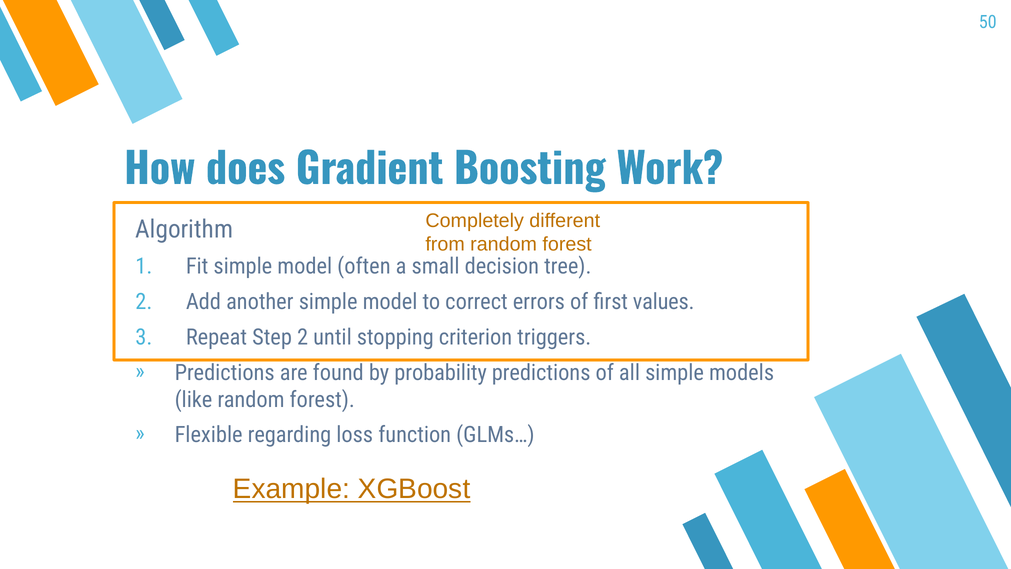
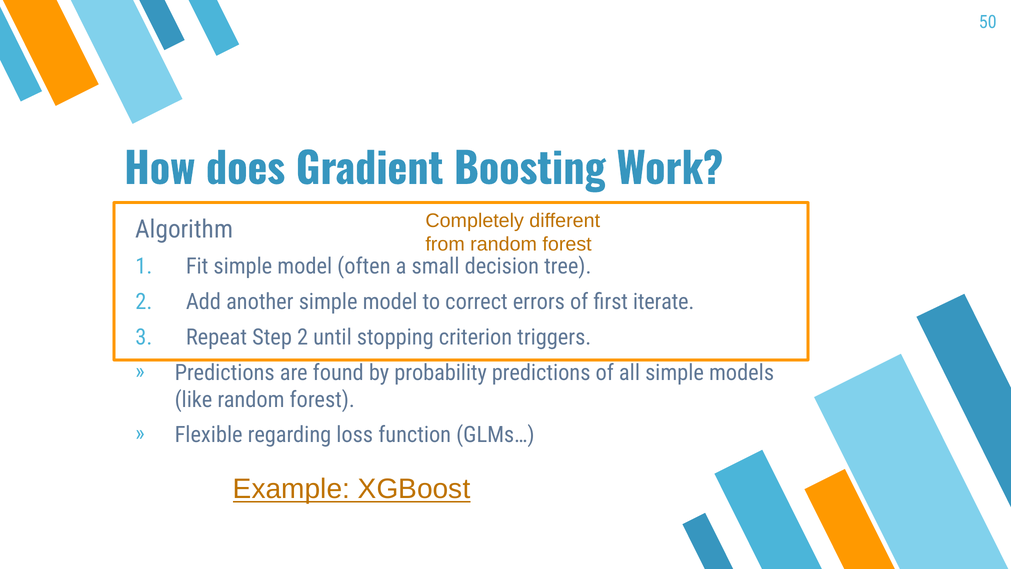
values: values -> iterate (664, 302)
